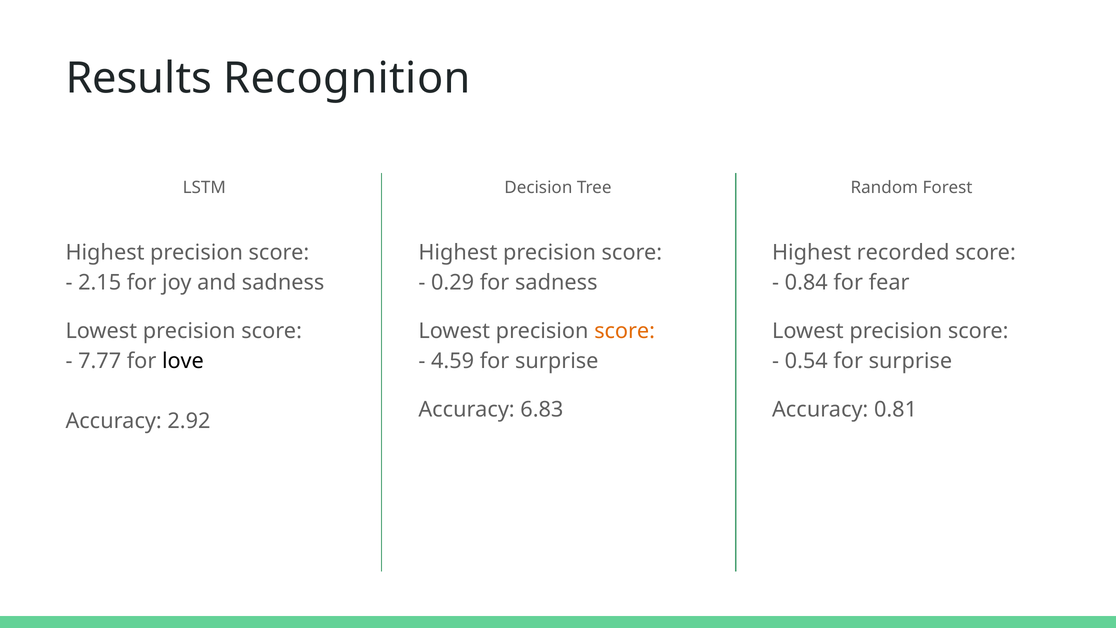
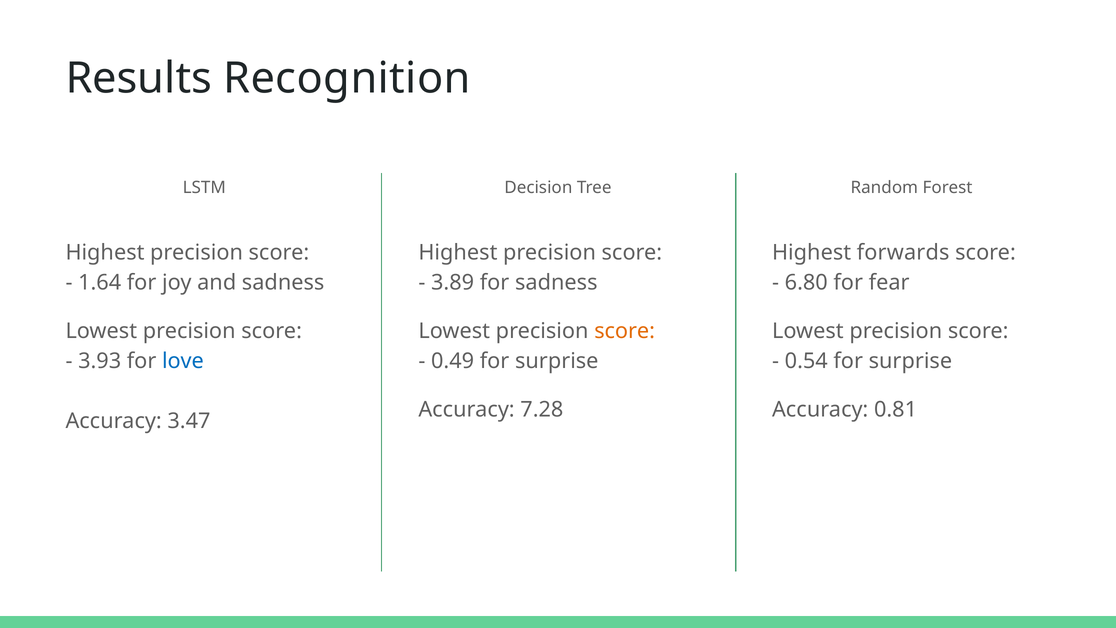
recorded: recorded -> forwards (903, 252)
2.15: 2.15 -> 1.64 (100, 282)
0.29: 0.29 -> 3.89 (453, 282)
0.84: 0.84 -> 6.80 (806, 282)
7.77: 7.77 -> 3.93 (100, 361)
love colour: black -> blue (183, 361)
4.59: 4.59 -> 0.49 (453, 361)
6.83: 6.83 -> 7.28 (542, 410)
2.92: 2.92 -> 3.47 (189, 421)
